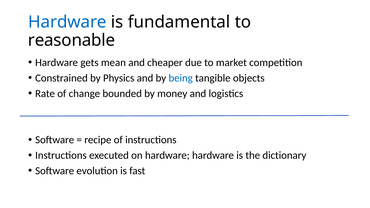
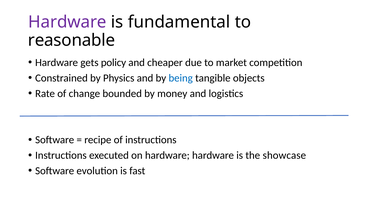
Hardware colour: blue -> purple (67, 22)
mean: mean -> policy (113, 63)
dictionary: dictionary -> showcase (284, 155)
